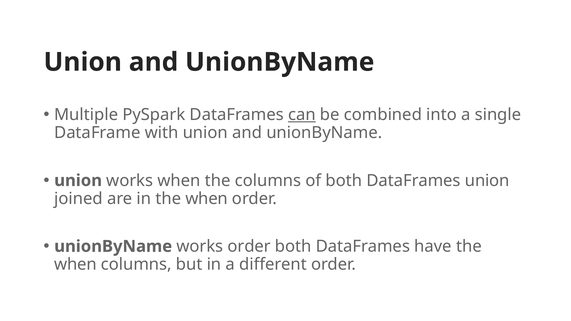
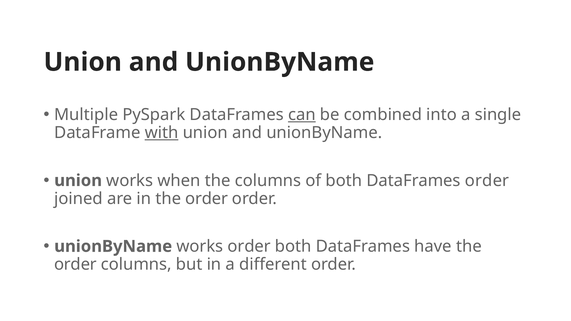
with underline: none -> present (162, 133)
DataFrames union: union -> order (487, 181)
in the when: when -> order (207, 199)
when: when -> order (75, 265)
